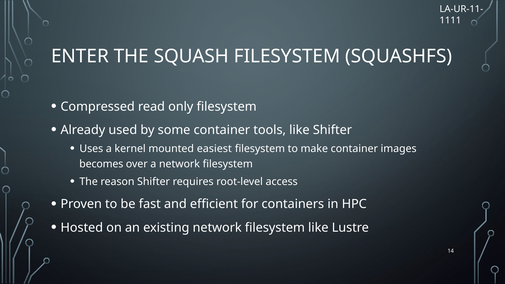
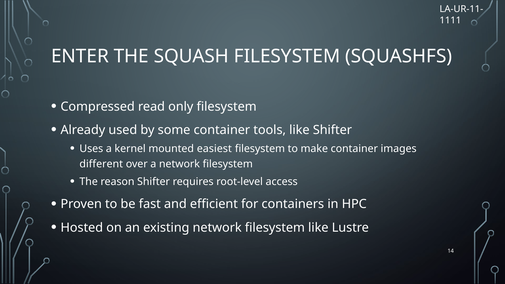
becomes: becomes -> different (101, 164)
